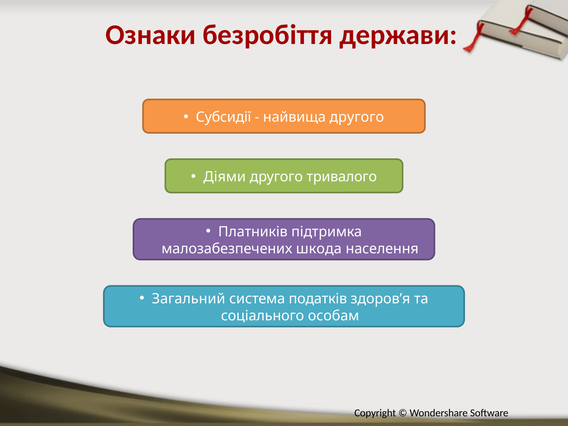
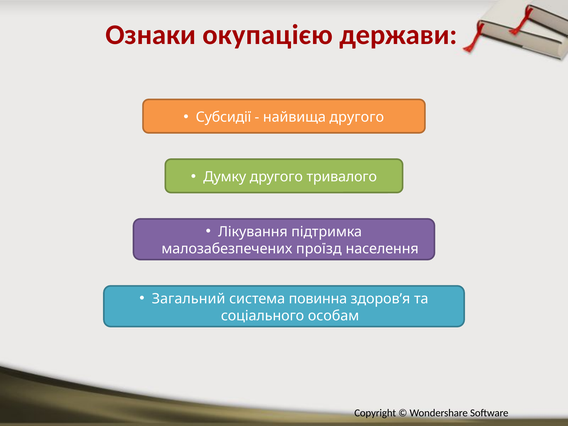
безробіття: безробіття -> окупацією (268, 35)
Діями: Діями -> Думку (225, 177)
Платників: Платників -> Лікування (253, 232)
шкода: шкода -> проїзд (319, 249)
податків: податків -> повинна (318, 299)
